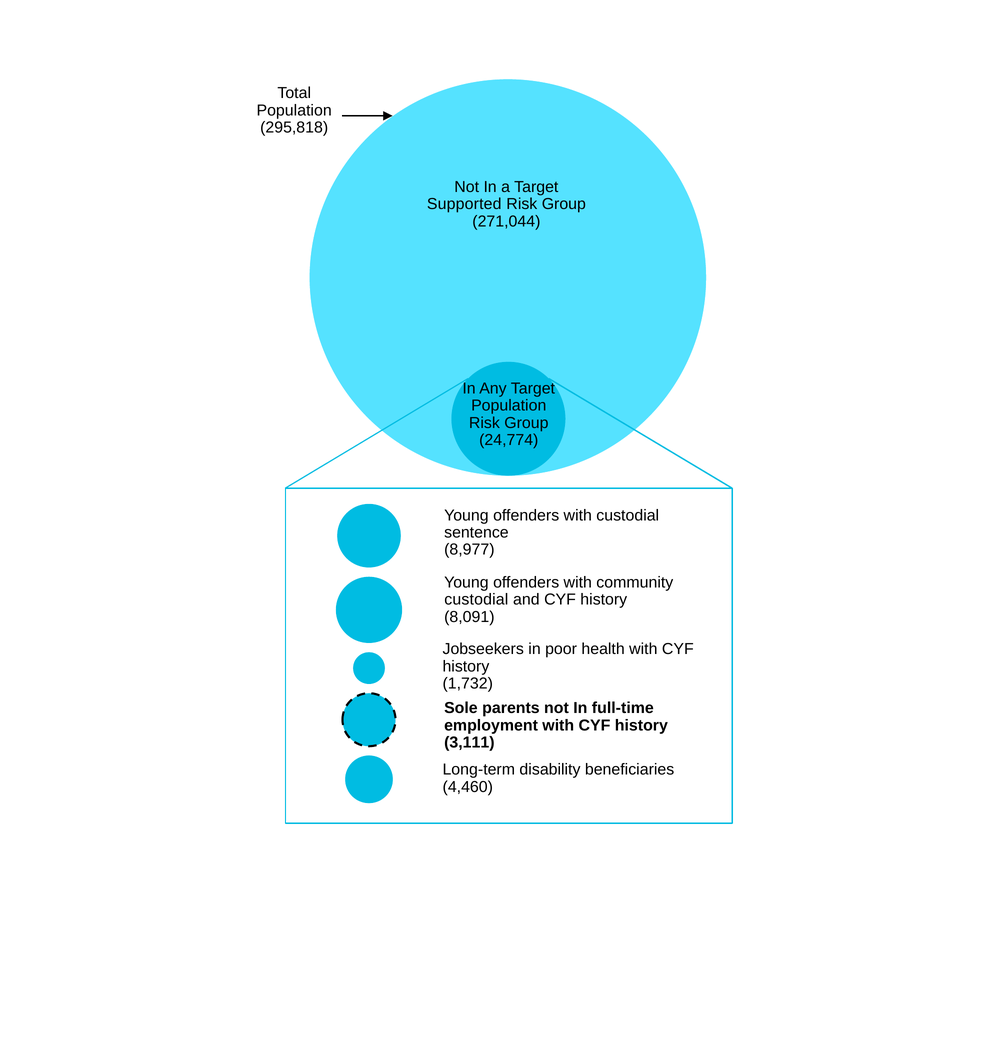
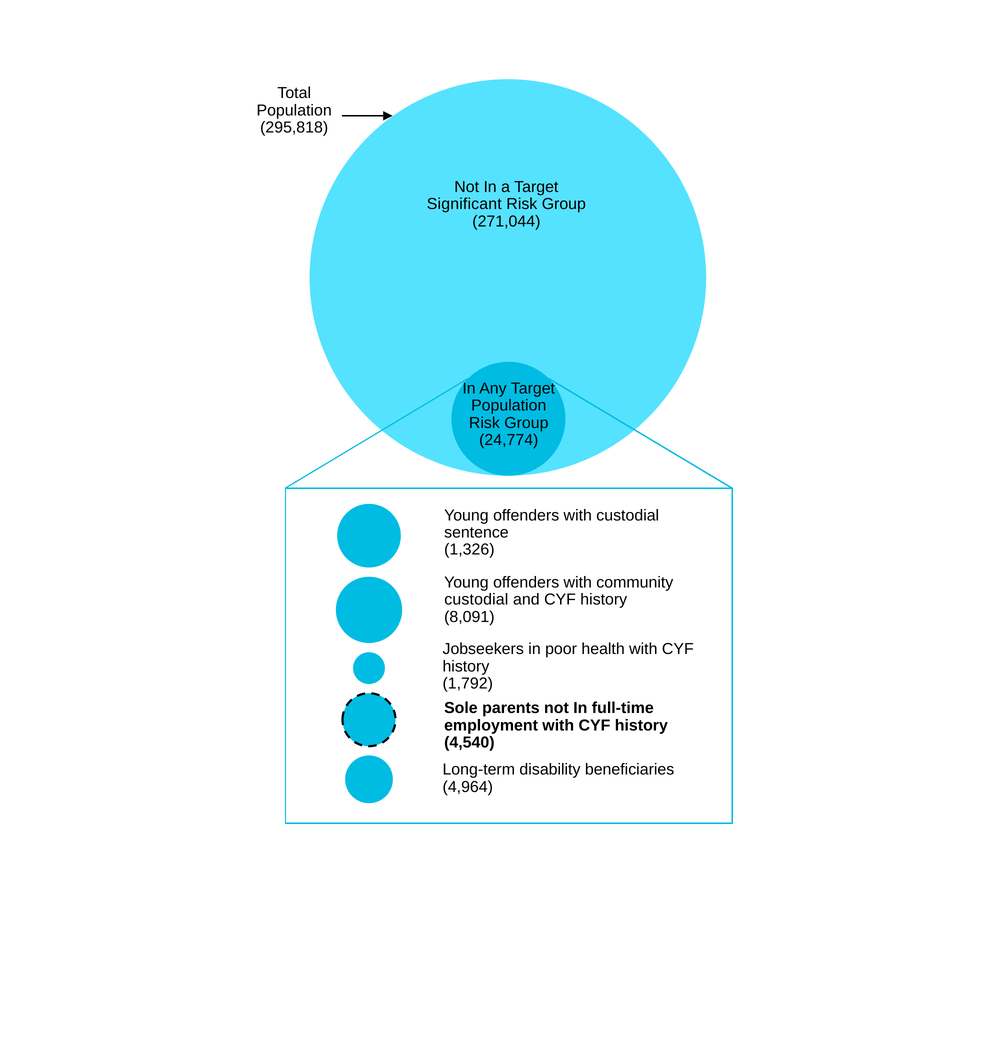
Supported: Supported -> Significant (464, 204)
8,977: 8,977 -> 1,326 (469, 550)
1,732: 1,732 -> 1,792 (468, 684)
3,111: 3,111 -> 4,540 (469, 743)
4,460: 4,460 -> 4,964 (468, 787)
